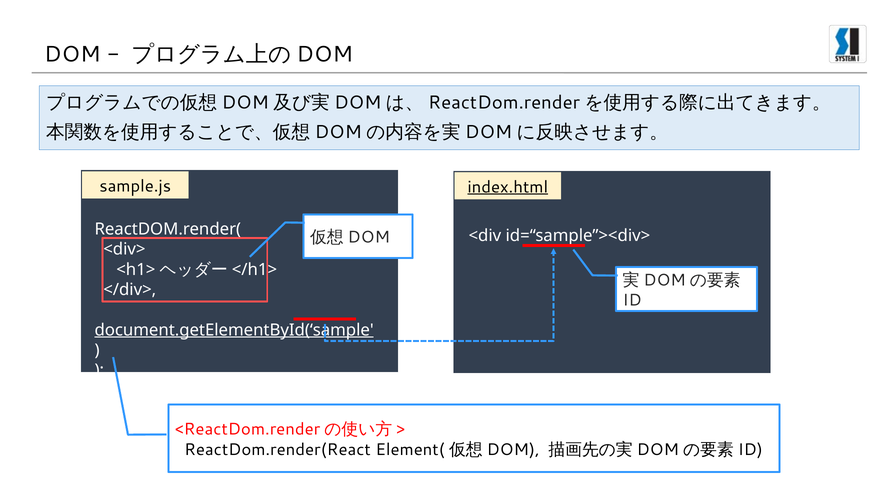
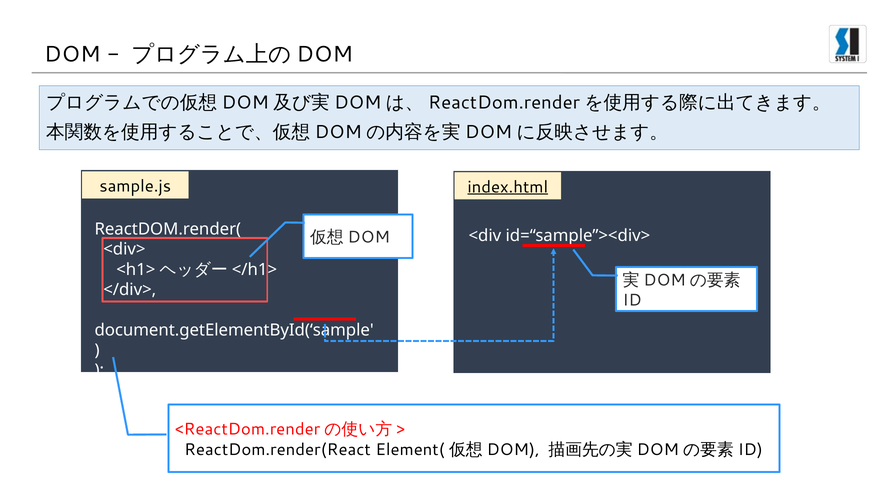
document.getElementById(‘sample underline: present -> none (234, 330)
